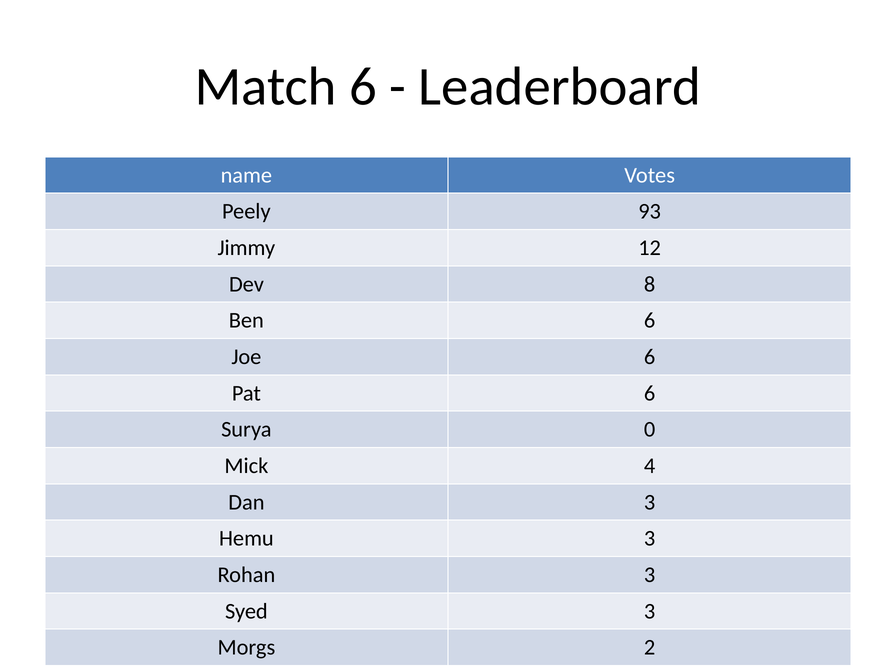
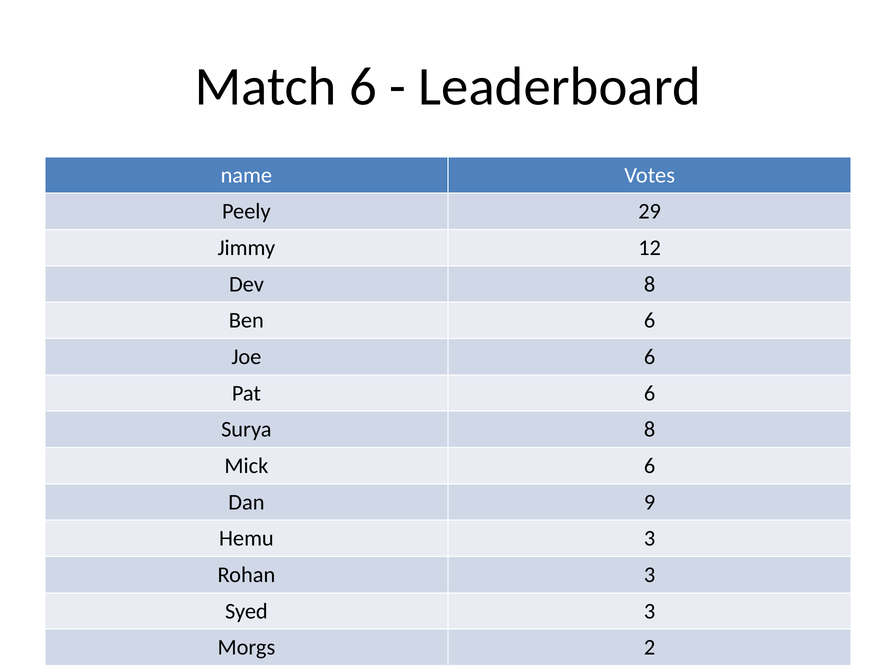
93: 93 -> 29 (650, 212)
Surya 0: 0 -> 8 (650, 430)
Mick 4: 4 -> 6 (650, 466)
Dan 3: 3 -> 9 (650, 502)
